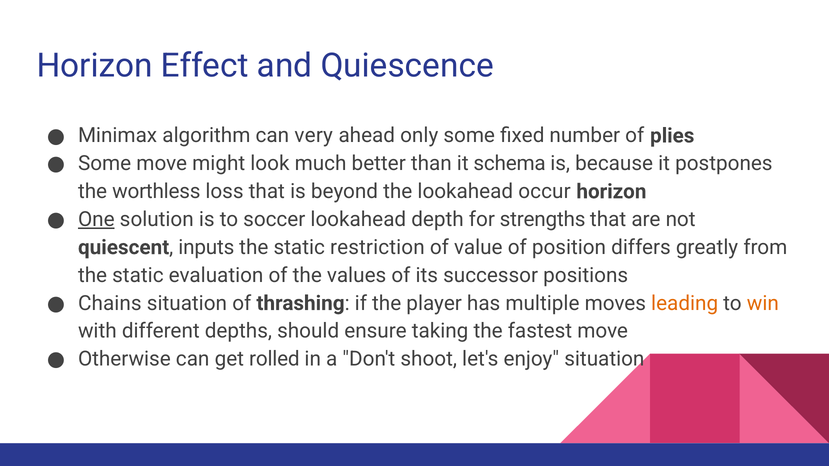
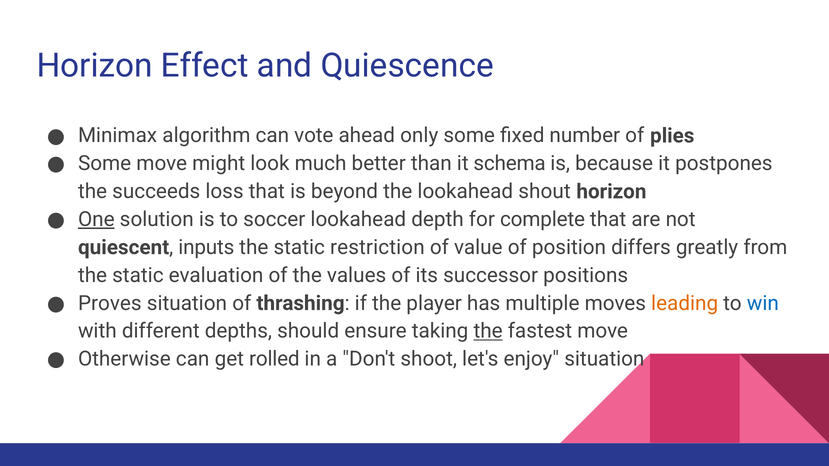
very: very -> vote (314, 136)
worthless: worthless -> succeeds (156, 192)
occur: occur -> shout (544, 192)
strengths: strengths -> complete (543, 220)
Chains: Chains -> Proves (110, 303)
win colour: orange -> blue (763, 303)
the underline: none -> present (488, 331)
